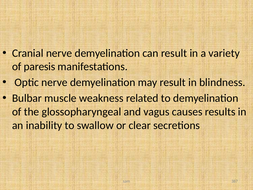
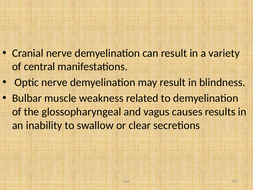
paresis: paresis -> central (39, 67)
